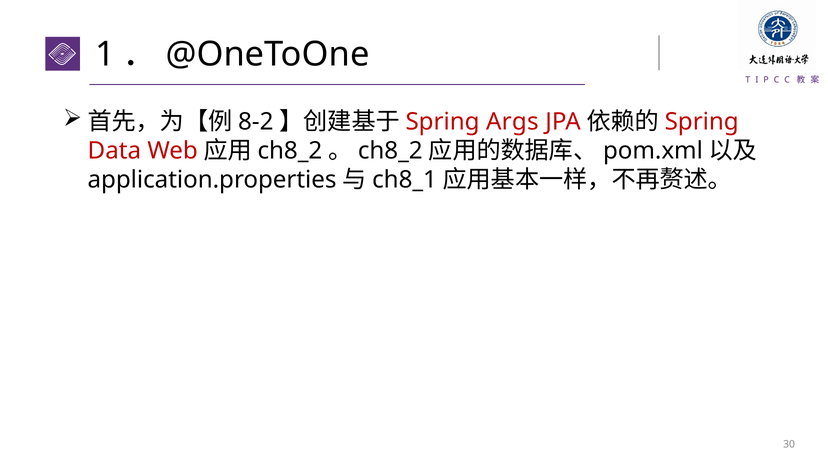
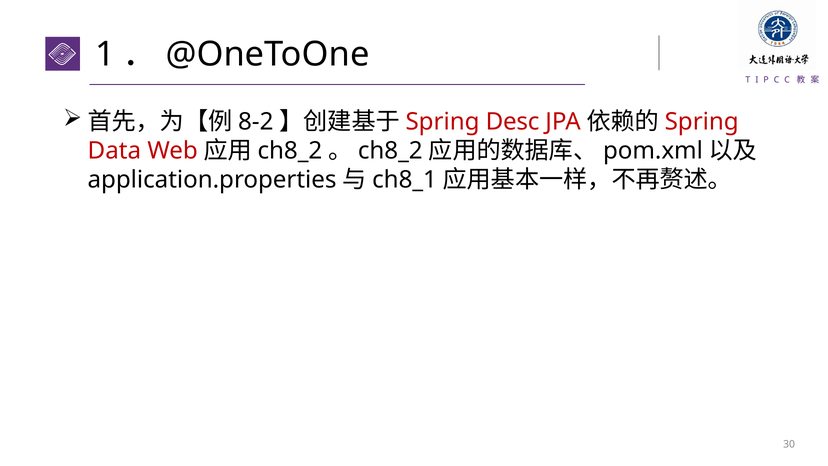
Args: Args -> Desc (513, 122)
